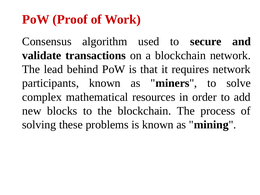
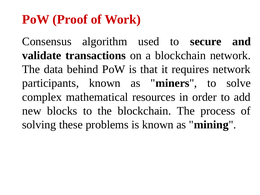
lead: lead -> data (53, 69)
